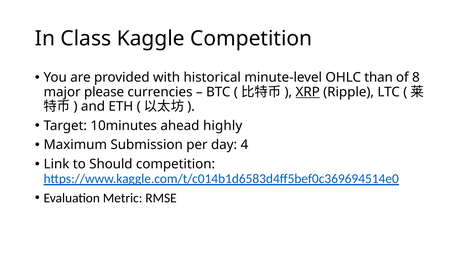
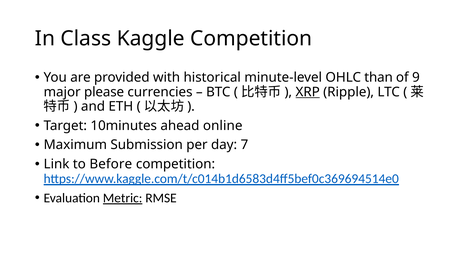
8: 8 -> 9 (416, 78)
highly: highly -> online (223, 126)
4: 4 -> 7 (244, 145)
Should: Should -> Before (111, 164)
Metric underline: none -> present (123, 198)
